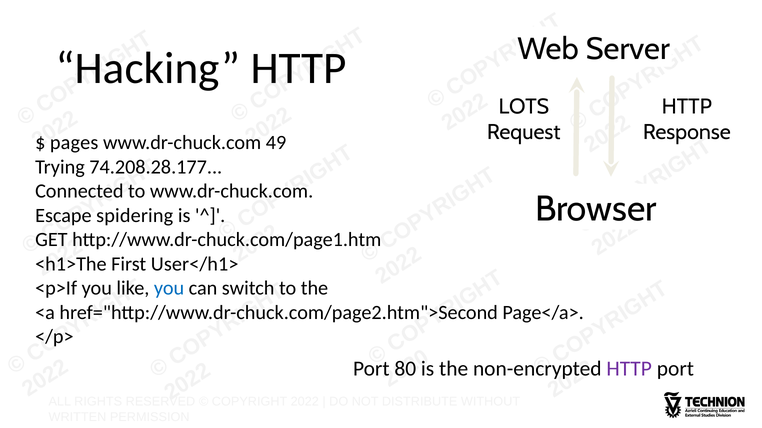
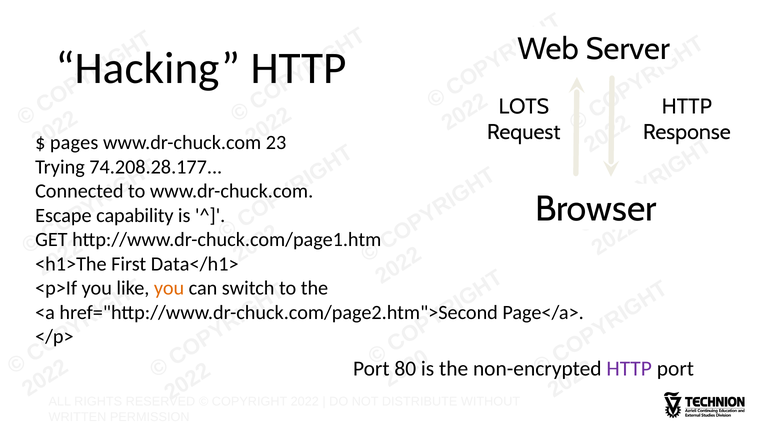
49: 49 -> 23 (276, 143)
spidering: spidering -> capability (135, 216)
User</h1>: User</h1> -> Data</h1> (195, 264)
you colour: blue -> orange (169, 289)
